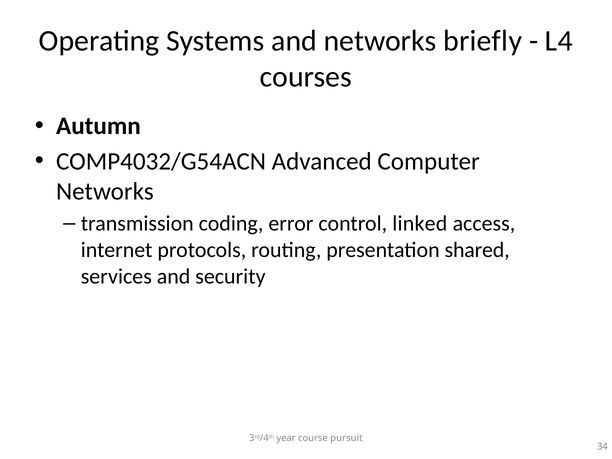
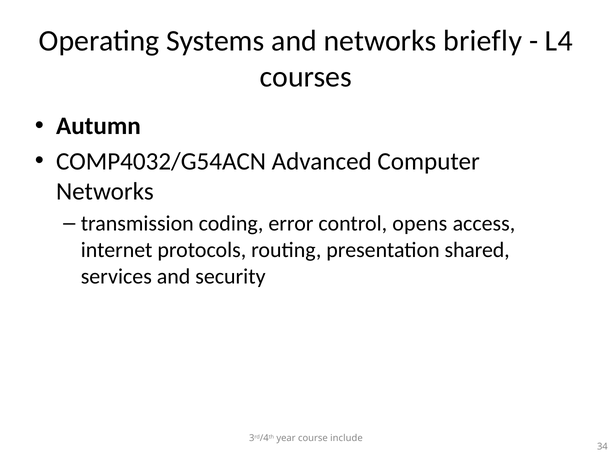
linked: linked -> opens (420, 224)
pursuit: pursuit -> include (346, 438)
